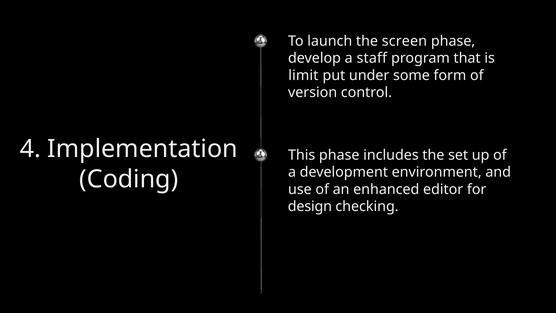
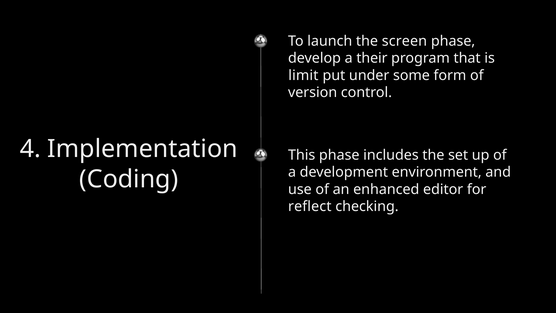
staff: staff -> their (372, 58)
design: design -> reflect (310, 206)
